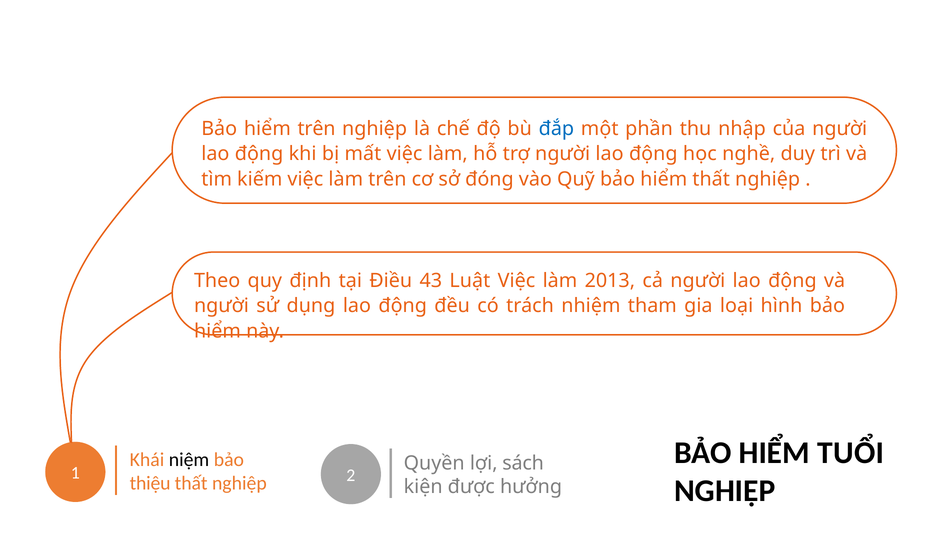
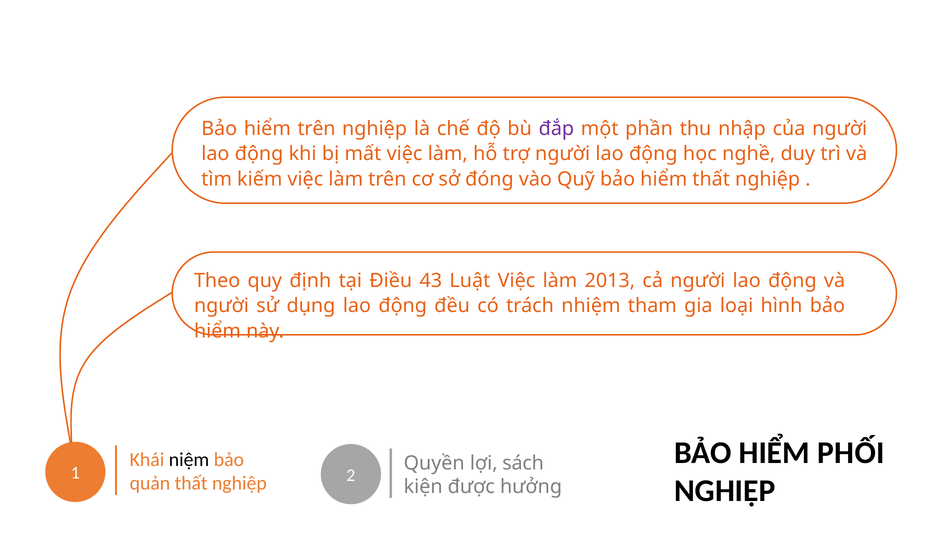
đắp colour: blue -> purple (556, 129)
TUỔI: TUỔI -> PHỐI (851, 453)
thiệu: thiệu -> quản (150, 483)
